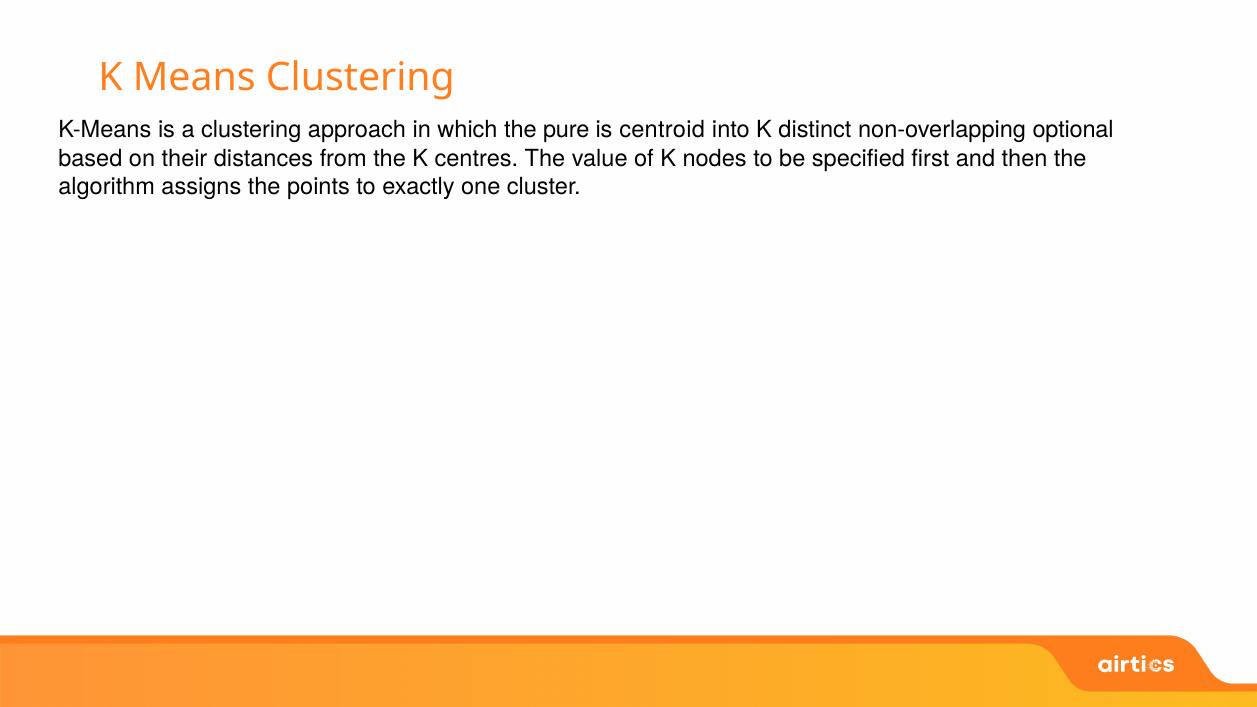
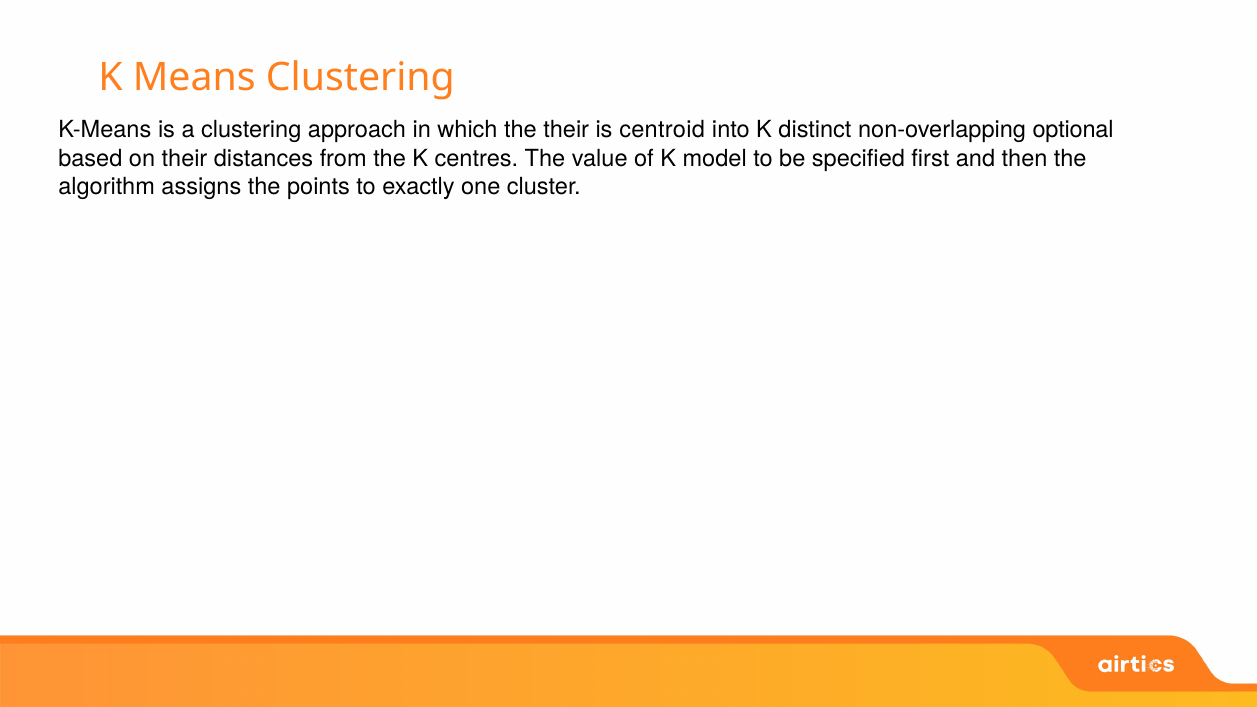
the pure: pure -> their (566, 130)
nodes: nodes -> model (715, 158)
